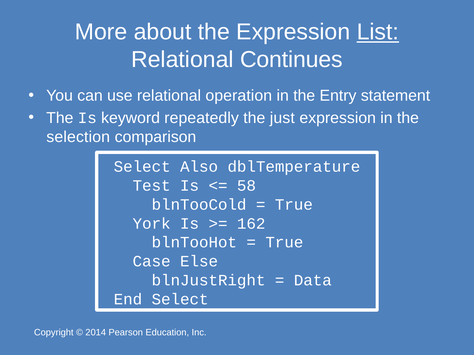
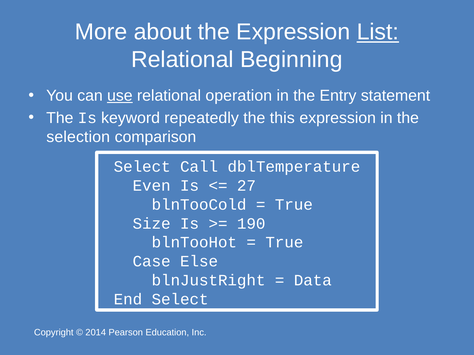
Continues: Continues -> Beginning (291, 60)
use underline: none -> present (120, 96)
just: just -> this (282, 118)
Also: Also -> Call (199, 167)
Test: Test -> Even (152, 186)
58: 58 -> 27 (246, 186)
York: York -> Size (152, 224)
162: 162 -> 190 (251, 224)
